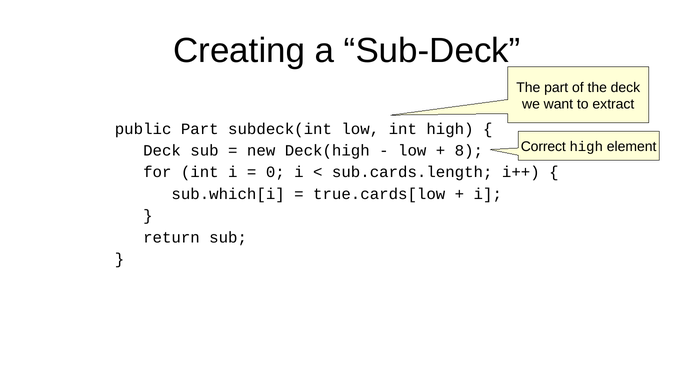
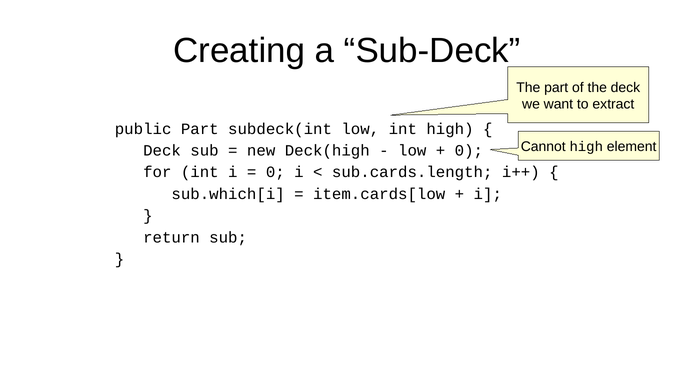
Correct: Correct -> Cannot (543, 147)
8: 8 -> 0 (469, 151)
true.cards[low: true.cards[low -> item.cards[low (379, 194)
